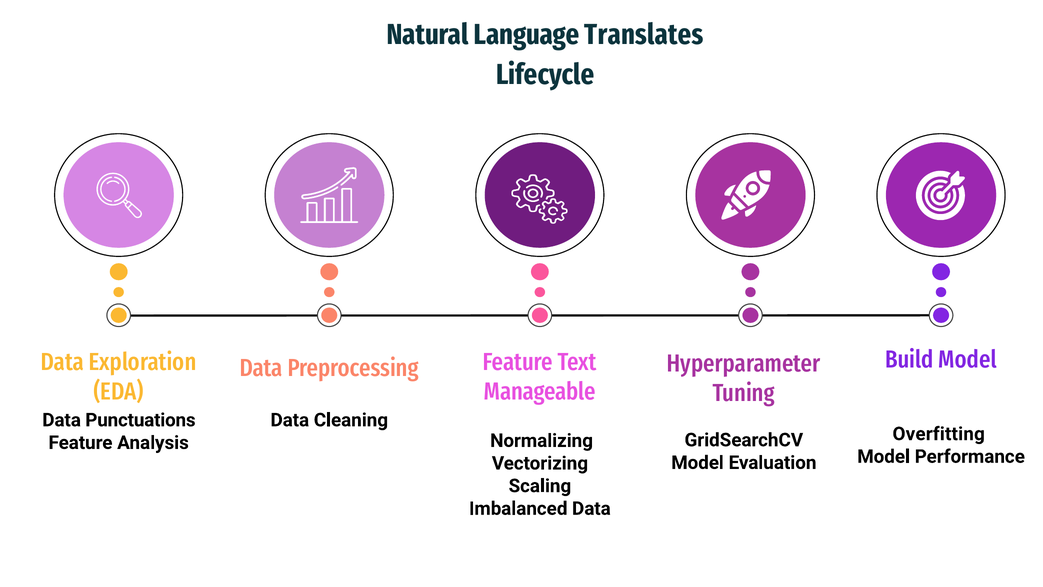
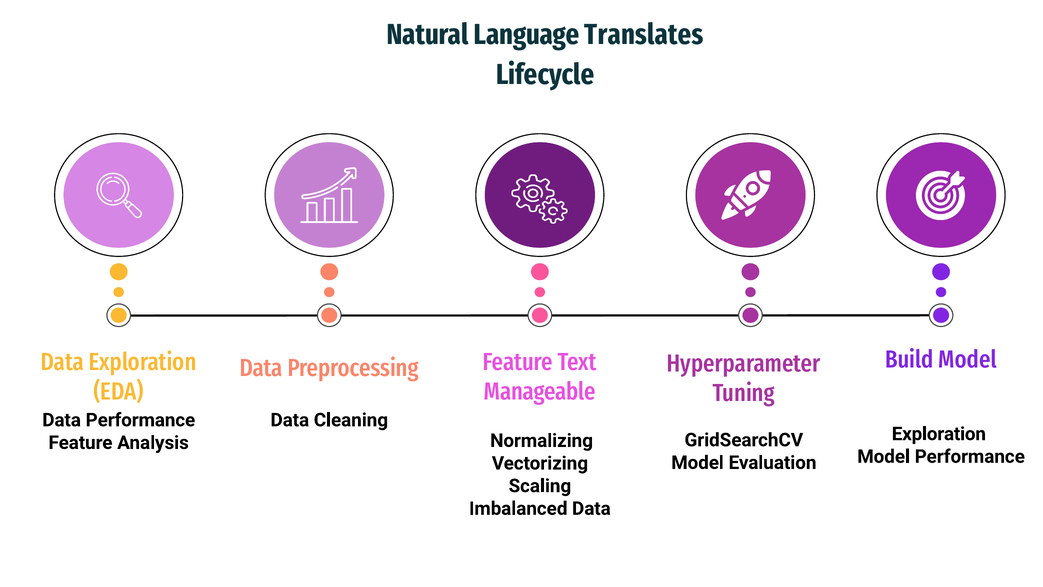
Data Punctuations: Punctuations -> Performance (140, 420)
Overfitting: Overfitting -> Exploration (939, 434)
